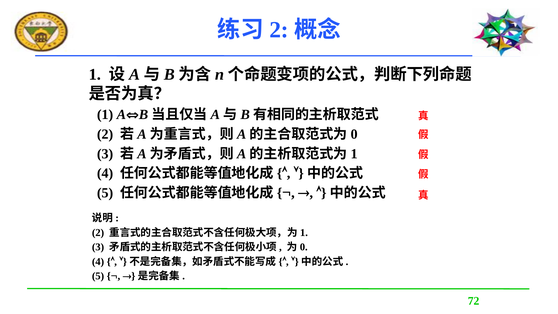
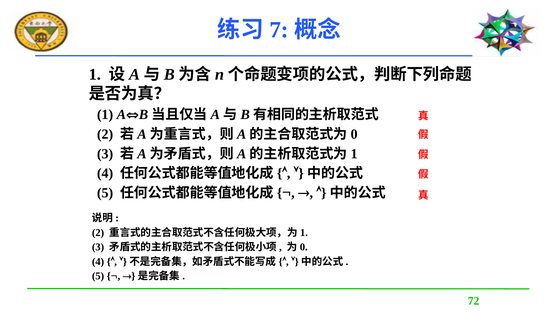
2: 2 -> 7 (279, 30)
